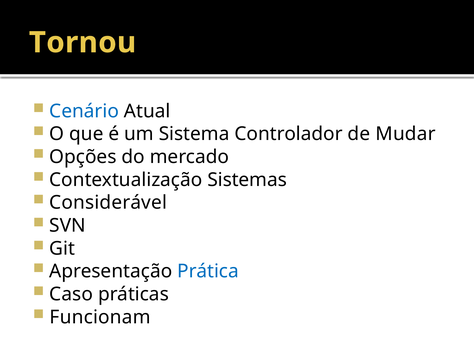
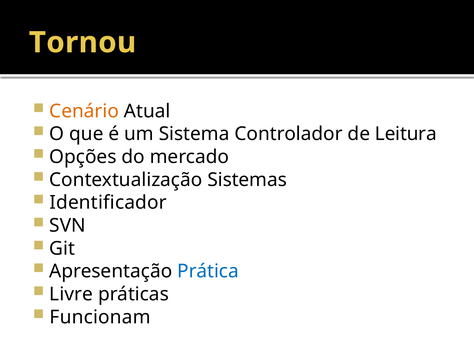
Cenário colour: blue -> orange (84, 111)
Mudar: Mudar -> Leitura (406, 134)
Considerável: Considerável -> Identificador (108, 203)
Caso: Caso -> Livre (71, 295)
